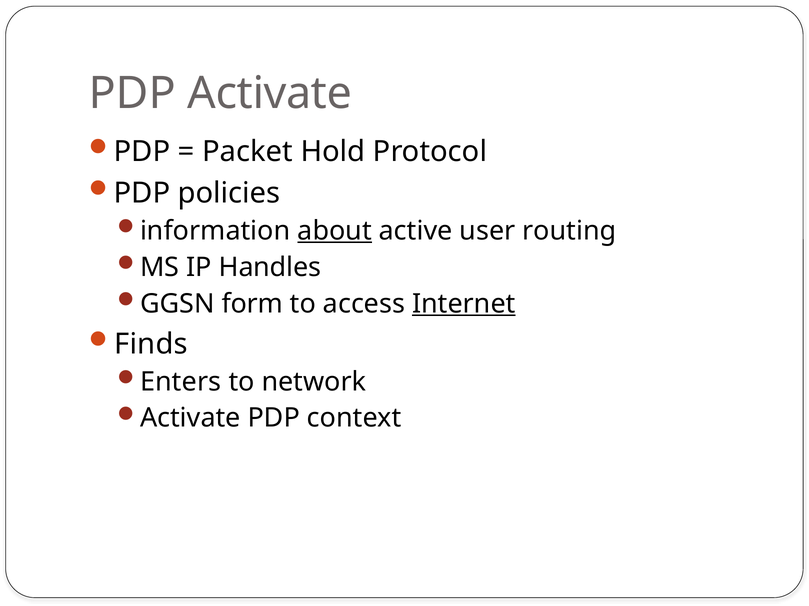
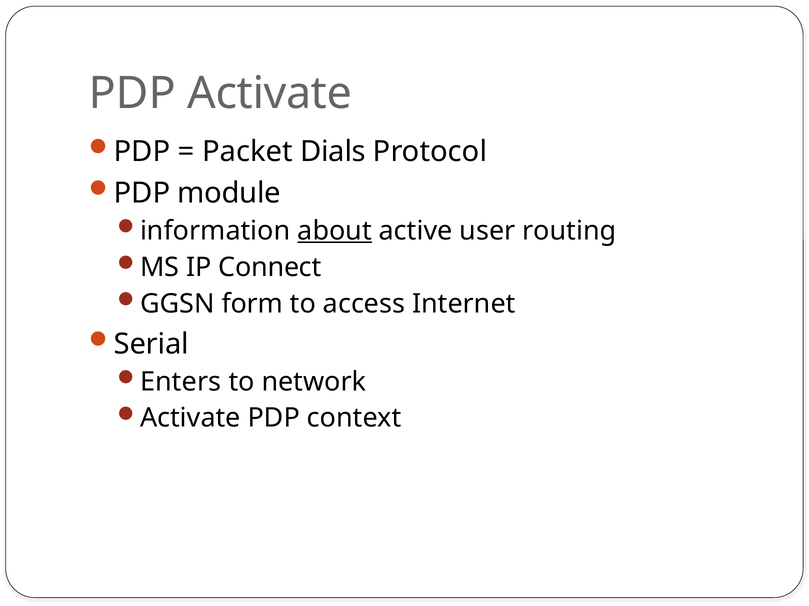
Hold: Hold -> Dials (333, 152)
policies: policies -> module (229, 193)
Handles: Handles -> Connect (270, 267)
Internet underline: present -> none (464, 304)
Finds: Finds -> Serial (151, 344)
